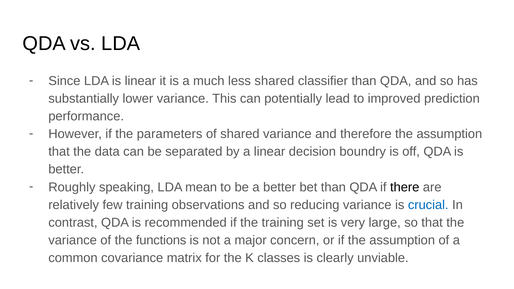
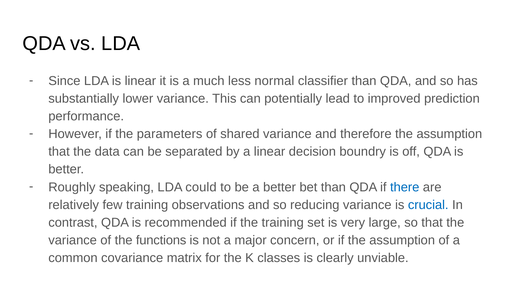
less shared: shared -> normal (274, 81)
mean: mean -> could (201, 187)
there colour: black -> blue (405, 187)
